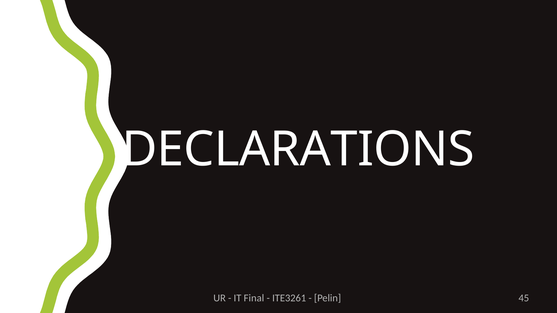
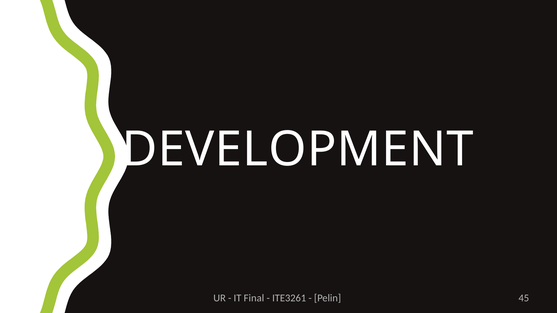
DECLARATIONS: DECLARATIONS -> DEVELOPMENT (298, 149)
